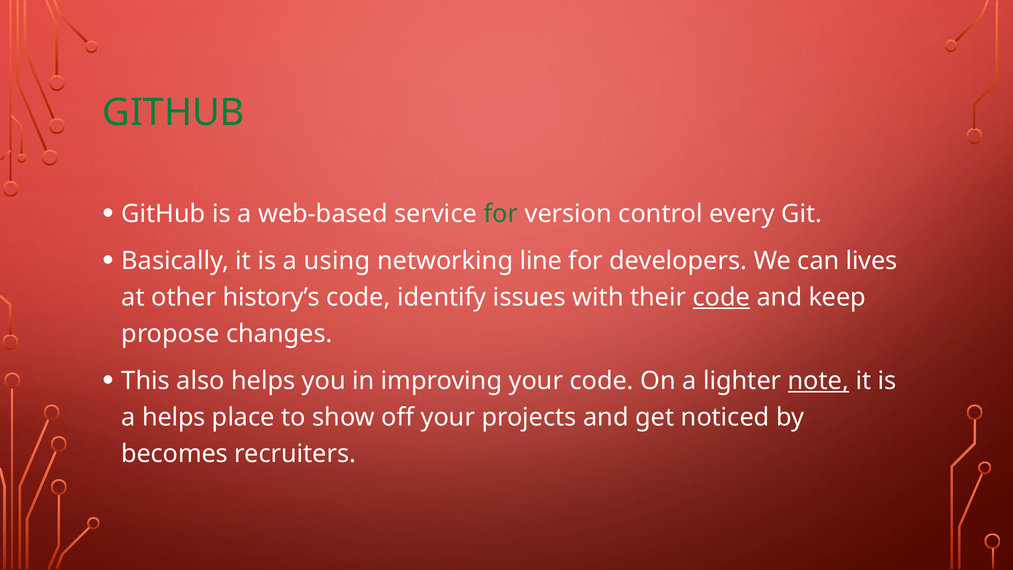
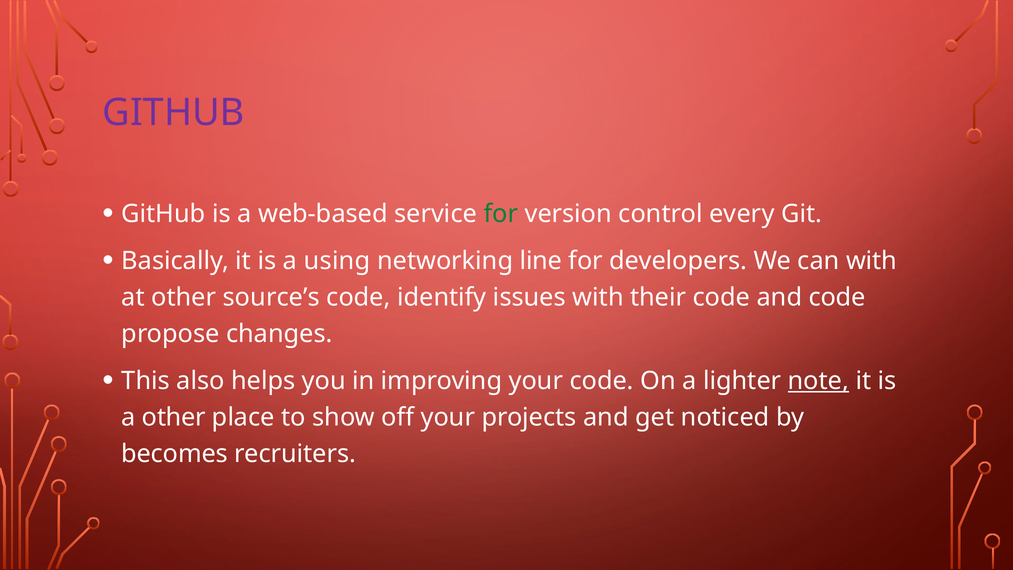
GITHUB colour: green -> purple (174, 113)
can lives: lives -> with (871, 261)
history’s: history’s -> source’s (271, 297)
code underline: present -> none (721, 297)
and keep: keep -> code (837, 297)
a helps: helps -> other (174, 417)
